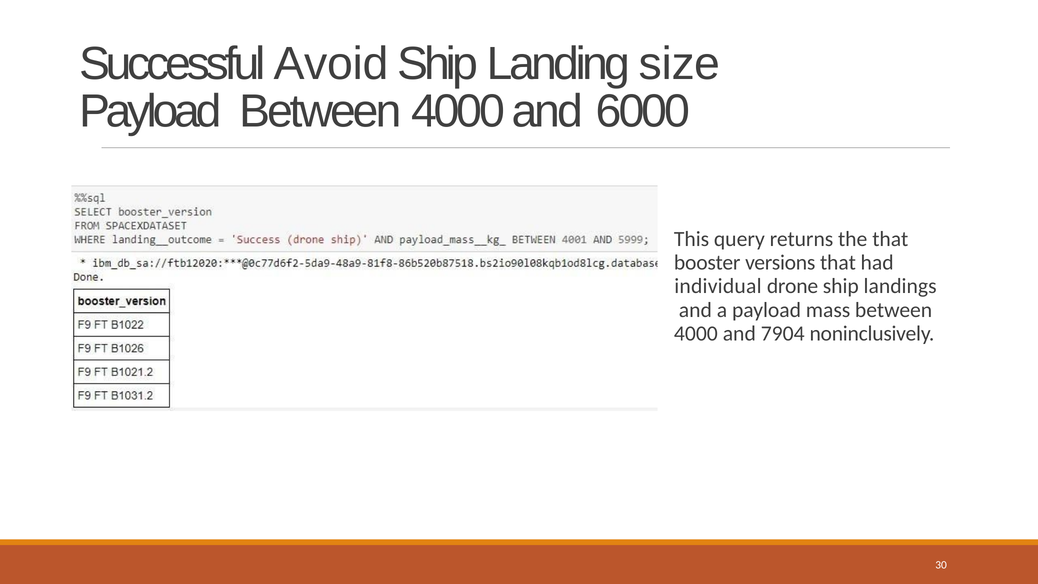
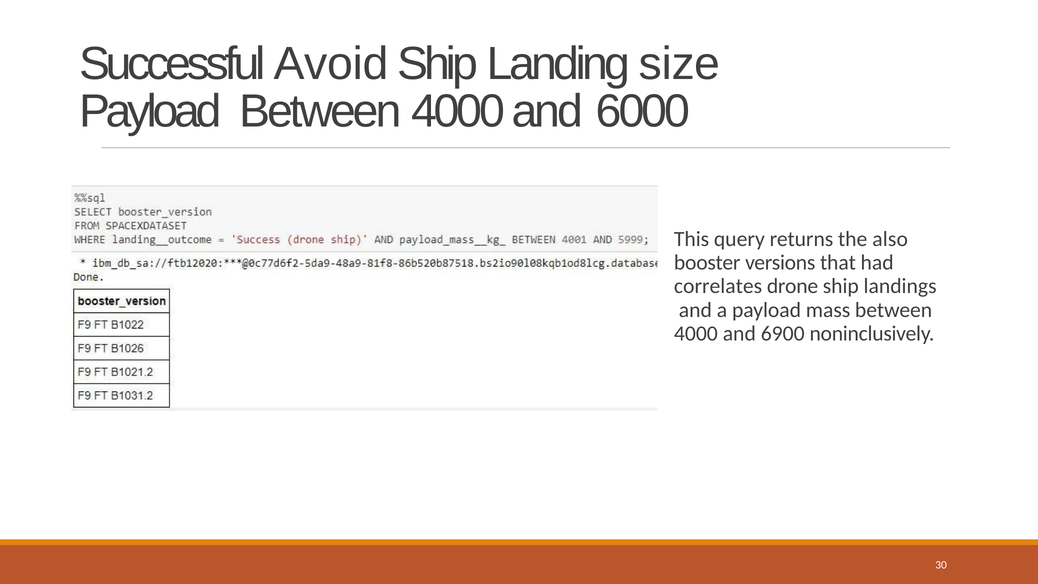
the that: that -> also (890, 239)
individual: individual -> correlates (718, 286)
7904: 7904 -> 6900 (783, 333)
